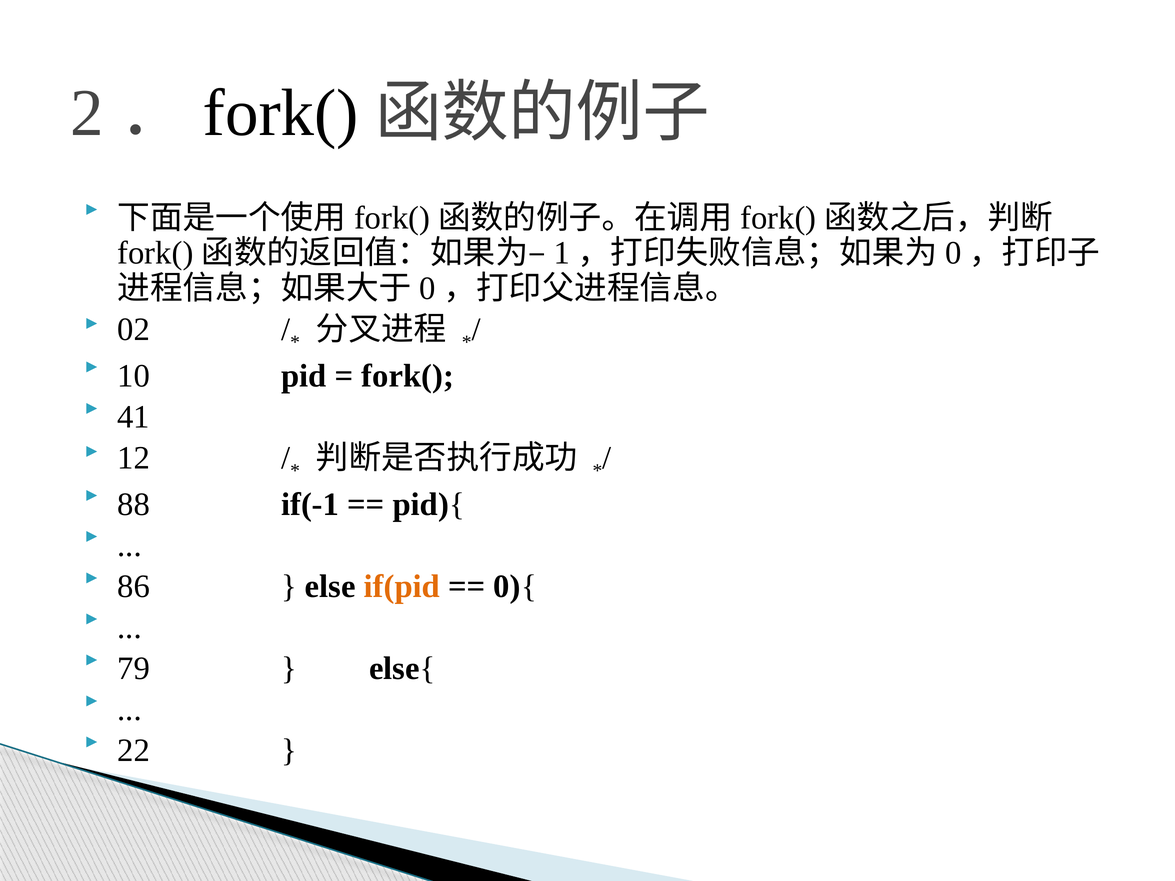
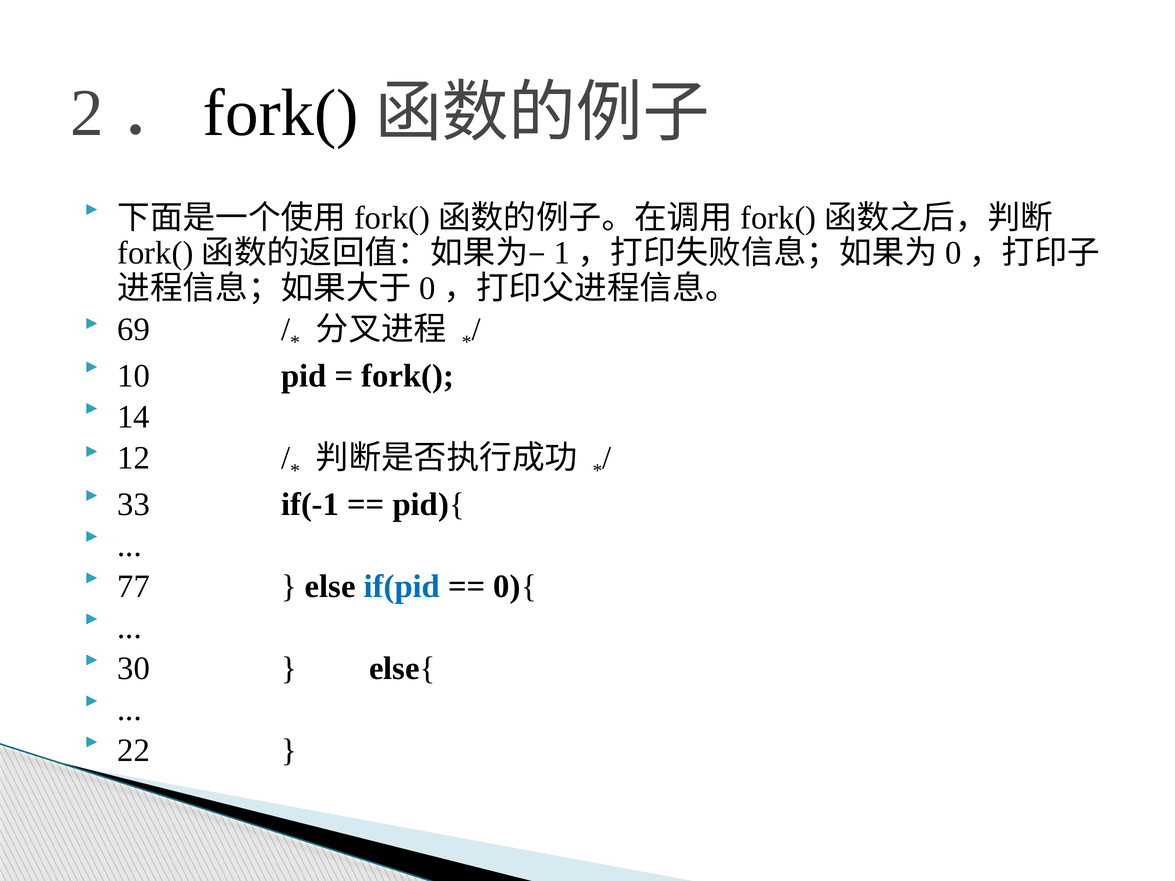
02: 02 -> 69 (134, 330)
41: 41 -> 14 (133, 417)
88: 88 -> 33 (134, 504)
86: 86 -> 77 (134, 587)
if(pid colour: orange -> blue (402, 587)
79: 79 -> 30 (134, 669)
